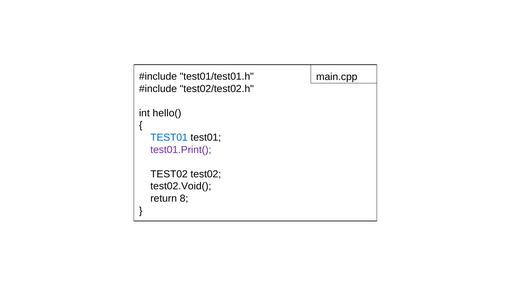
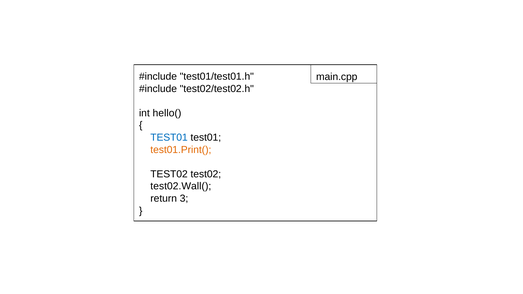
test01.Print( colour: purple -> orange (181, 150)
test02.Void(: test02.Void( -> test02.Wall( (181, 186)
8: 8 -> 3 (184, 199)
